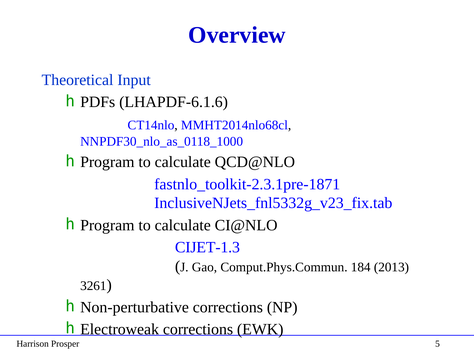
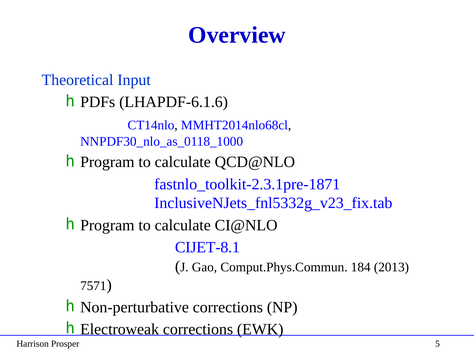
CIJET-1.3: CIJET-1.3 -> CIJET-8.1 (207, 248)
3261: 3261 -> 7571 (93, 286)
